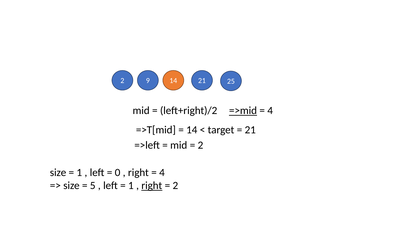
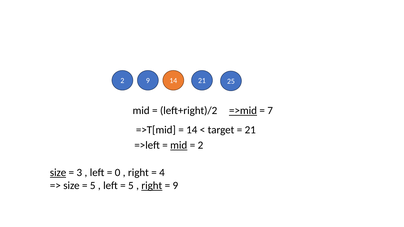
4: 4 -> 7 (270, 111)
mid underline: none -> present (179, 146)
size underline: none -> present (58, 173)
1: 1 -> 3 (79, 173)
1: 1 -> 5 (131, 186)
2: 2 -> 9 (175, 186)
